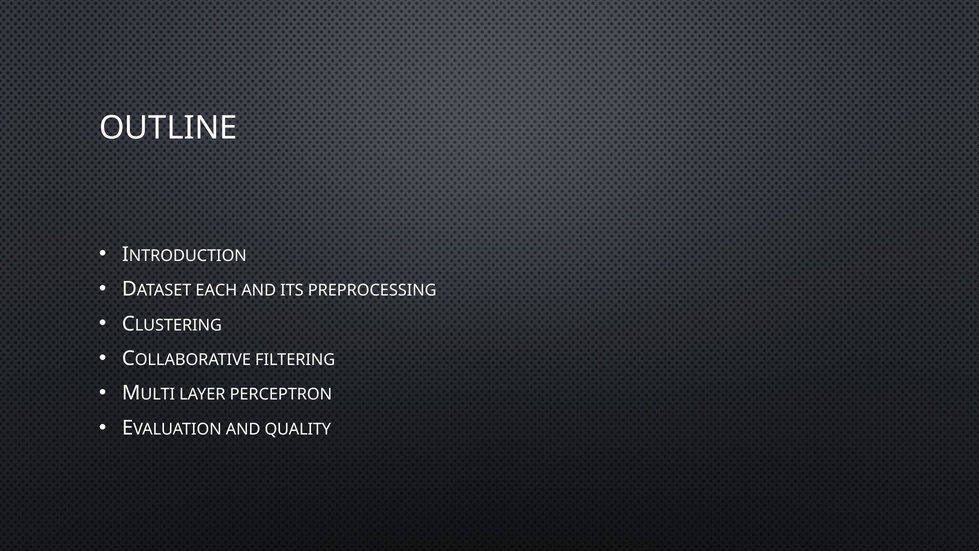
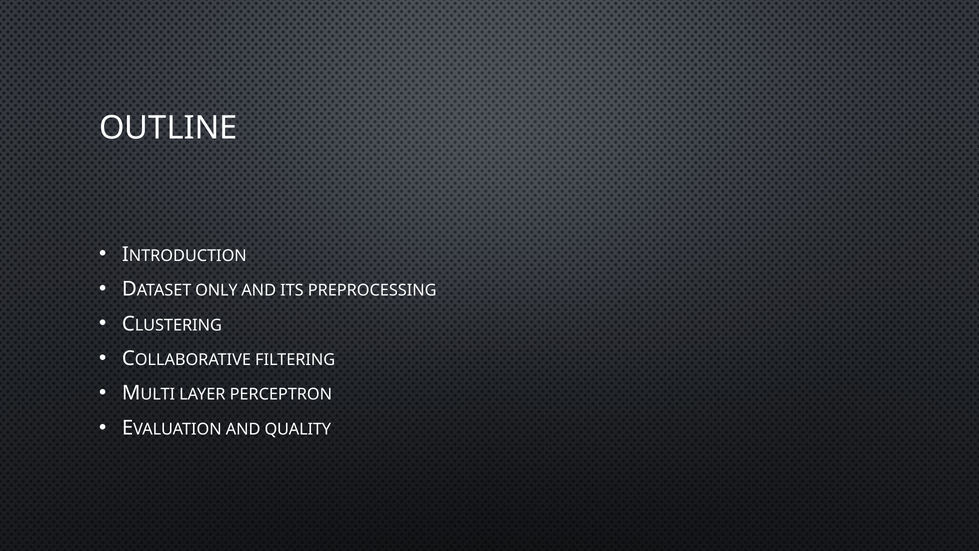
EACH: EACH -> ONLY (216, 290)
